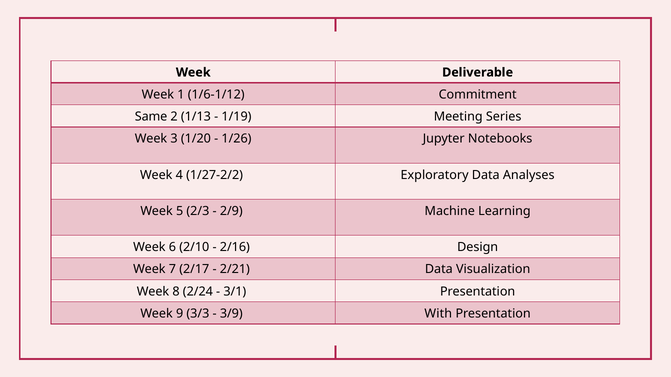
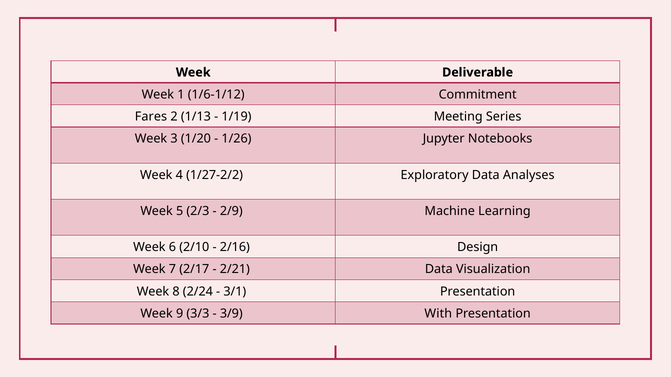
Same: Same -> Fares (151, 117)
